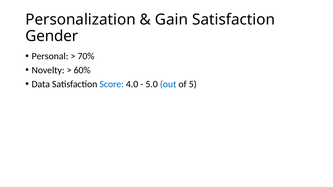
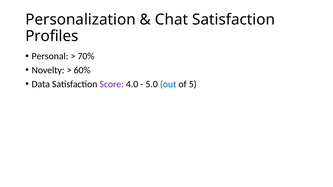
Gain: Gain -> Chat (171, 20)
Gender: Gender -> Profiles (52, 36)
Score colour: blue -> purple (112, 84)
